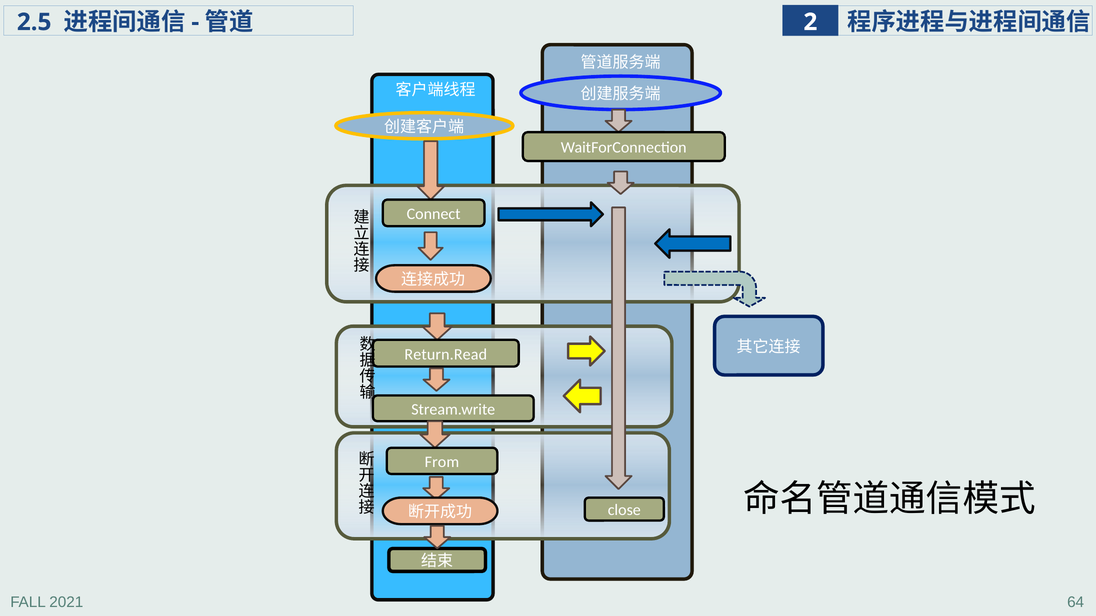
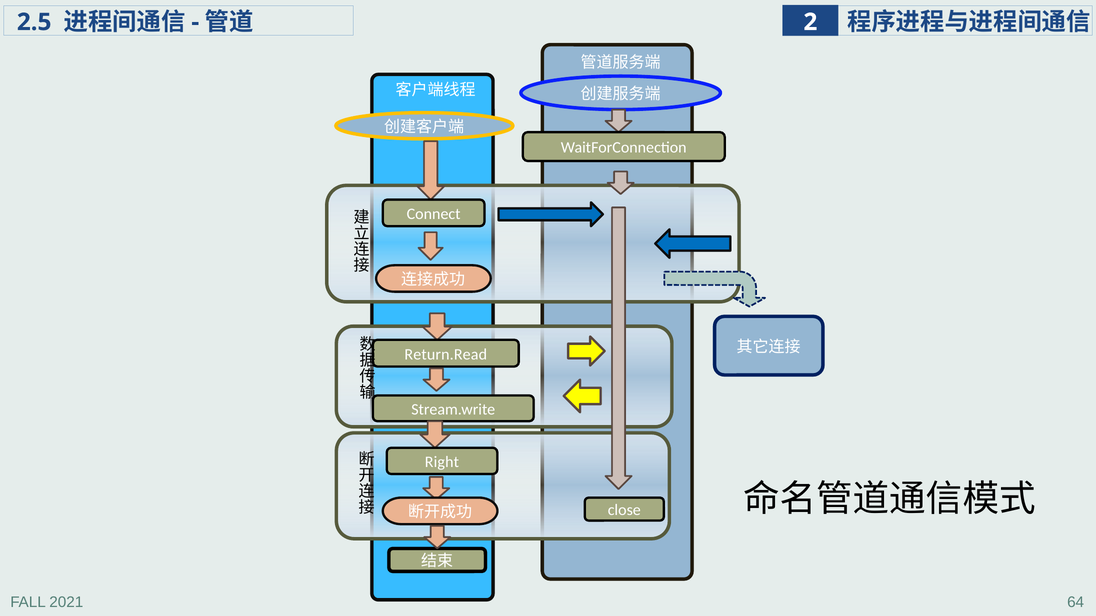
From: From -> Right (442, 462)
